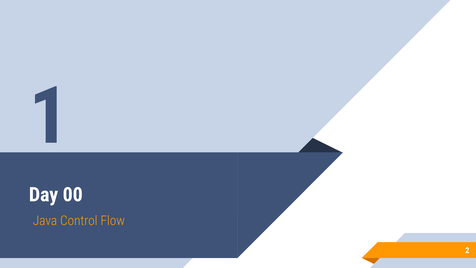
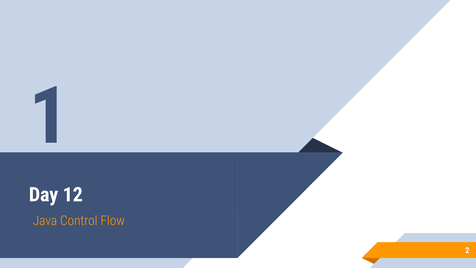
00: 00 -> 12 (73, 195)
